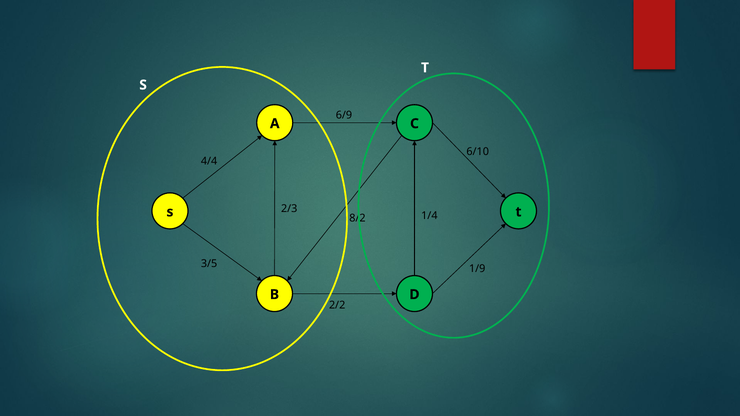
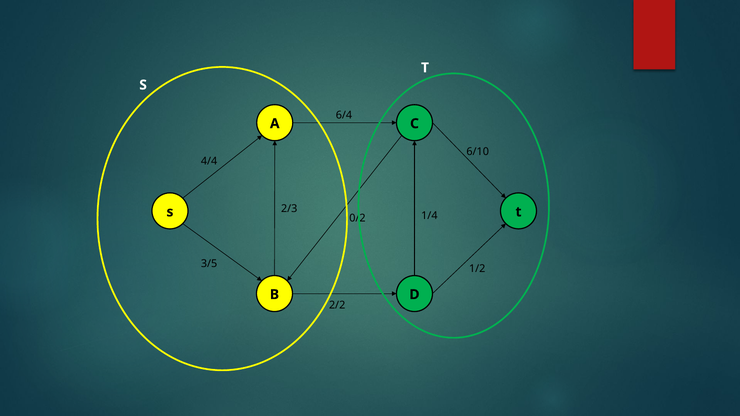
6/9: 6/9 -> 6/4 (344, 115)
8/2: 8/2 -> 0/2 (357, 218)
1/9: 1/9 -> 1/2 (477, 269)
